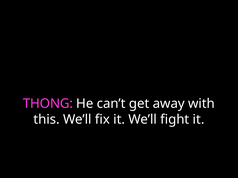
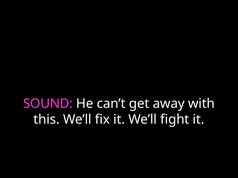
THONG: THONG -> SOUND (48, 104)
